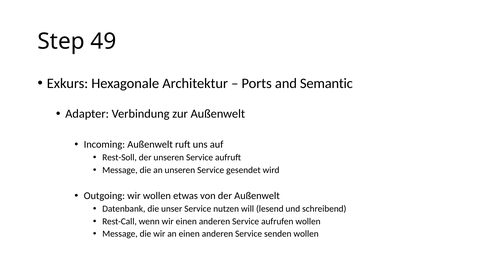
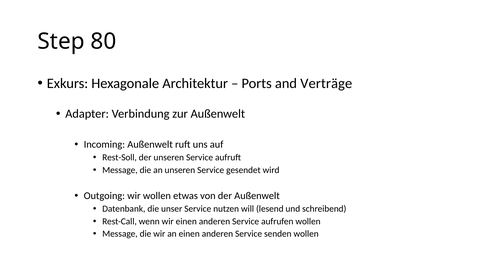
49: 49 -> 80 (104, 41)
Semantic: Semantic -> Verträge (326, 83)
